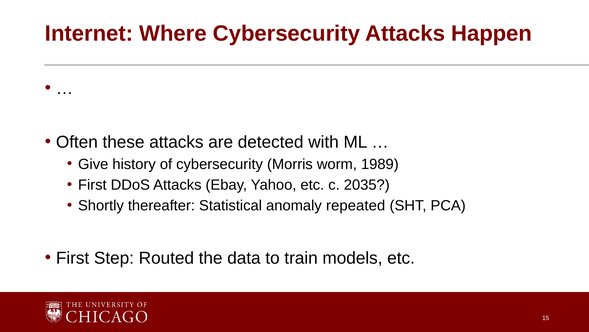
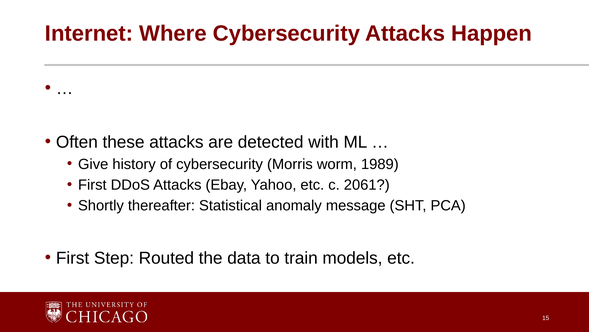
2035: 2035 -> 2061 (367, 185)
repeated: repeated -> message (356, 205)
